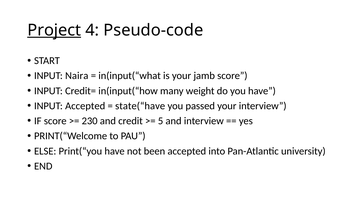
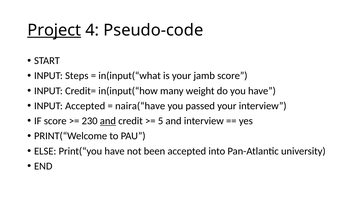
Naira: Naira -> Steps (77, 76)
state(“have: state(“have -> naira(“have (140, 106)
and underline: none -> present (108, 121)
